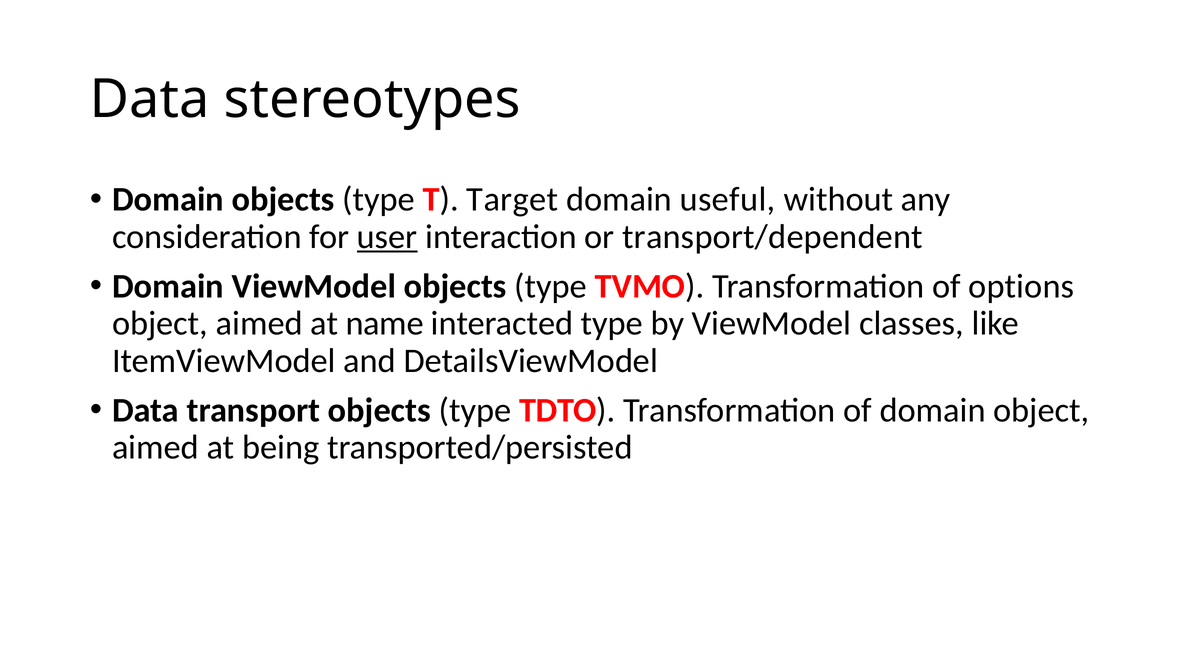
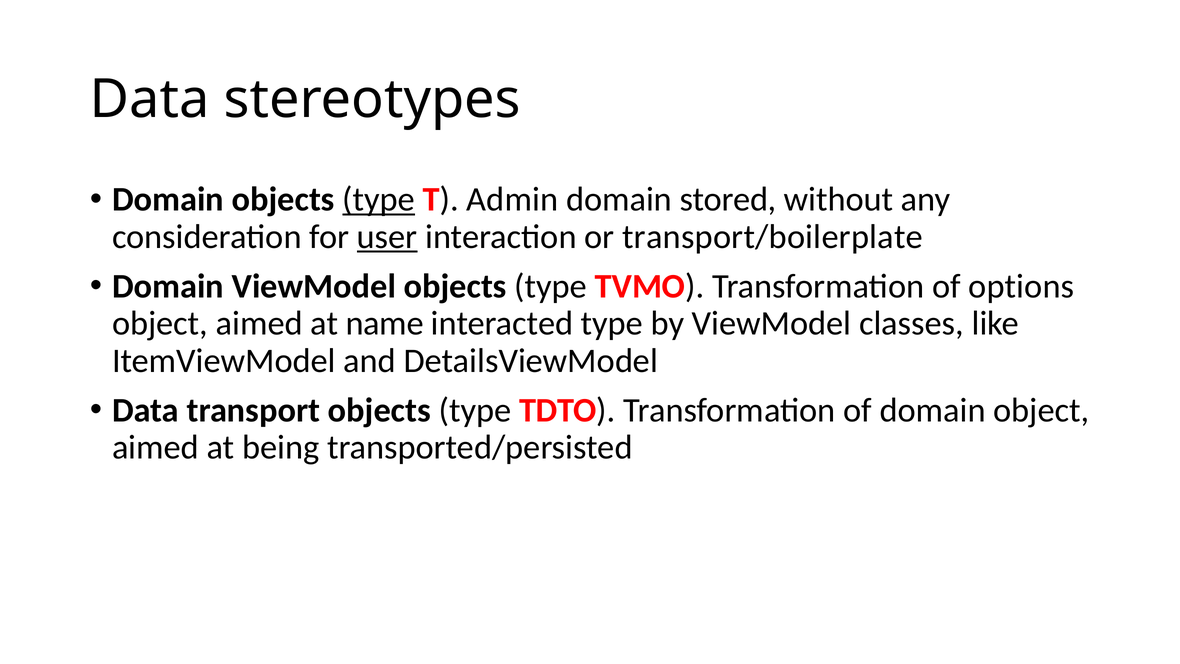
type underline: none -> present (379, 200)
Target: Target -> Admin (512, 200)
useful: useful -> stored (728, 200)
transport/dependent: transport/dependent -> transport/boilerplate (773, 237)
